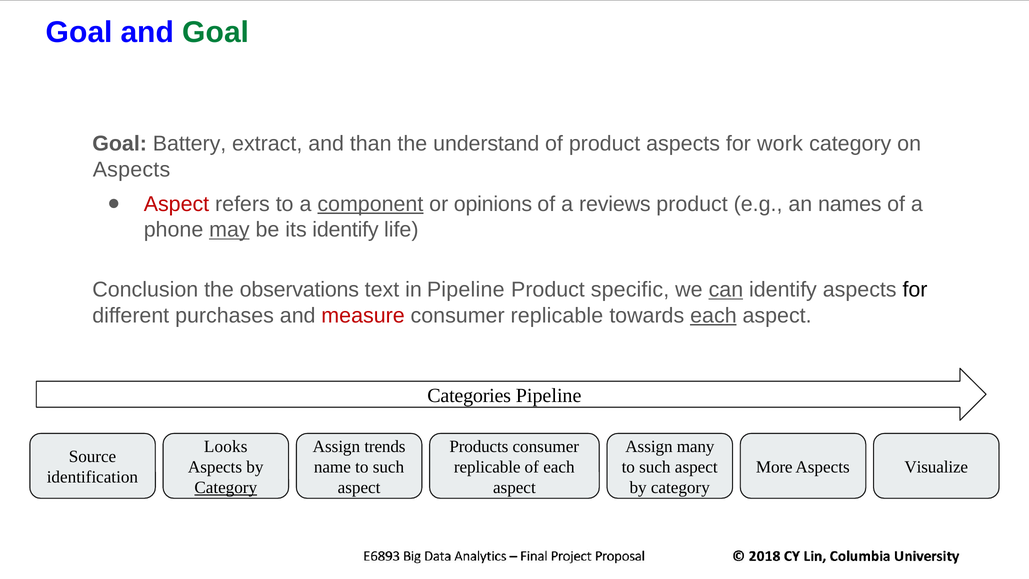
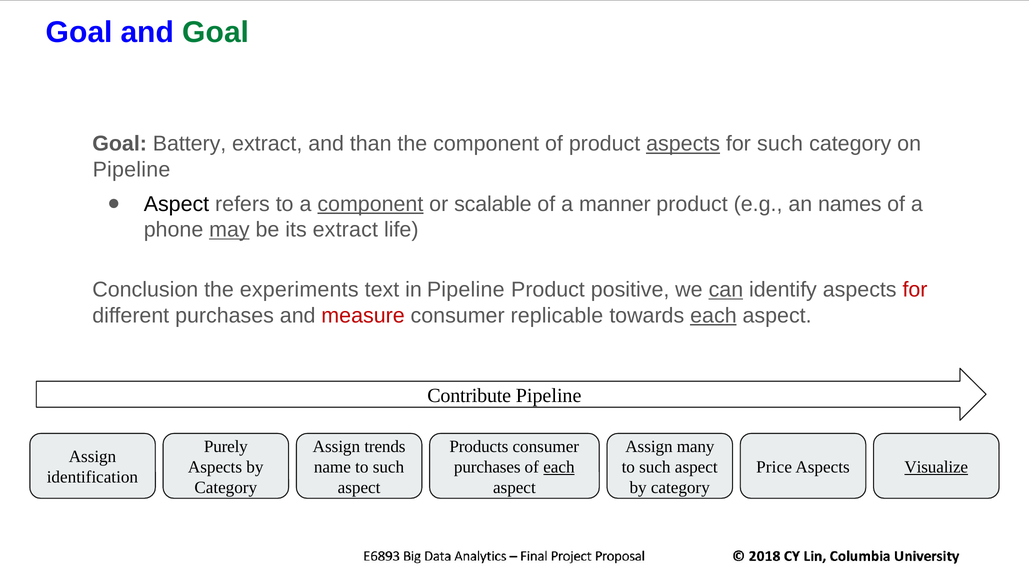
the understand: understand -> component (486, 144)
aspects underline: none -> present (683, 144)
for work: work -> such (780, 144)
Aspects: Aspects -> Pipeline (131, 170)
Aspect colour: red -> black (176, 204)
opinions: opinions -> scalable (493, 204)
reviews: reviews -> manner (615, 204)
its identify: identify -> extract (345, 230)
observations: observations -> experiments (299, 290)
specific: specific -> positive (630, 290)
for colour: black -> red (915, 290)
Categories: Categories -> Contribute (469, 396)
Looks: Looks -> Purely (226, 446)
Source: Source -> Assign (92, 457)
replicable: replicable -> purchases (487, 467)
each underline: none -> present (559, 467)
More: More -> Price (774, 467)
Visualize underline: none -> present (936, 467)
Category underline: present -> none (226, 487)
